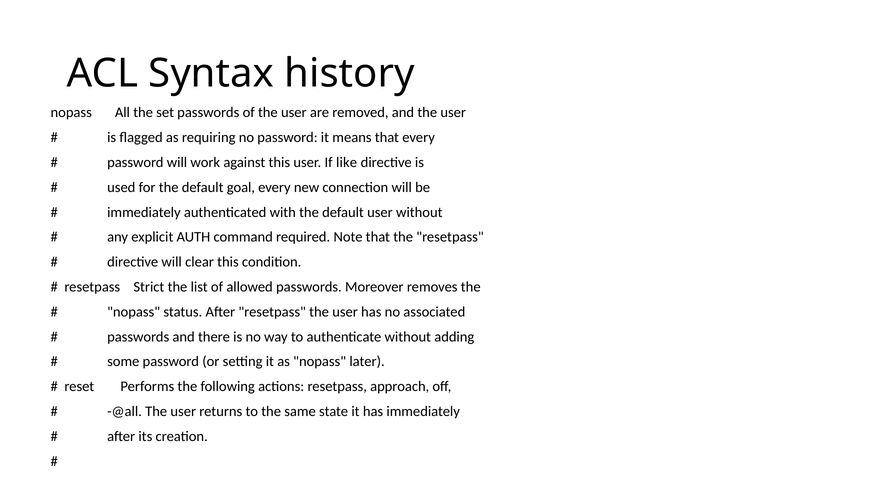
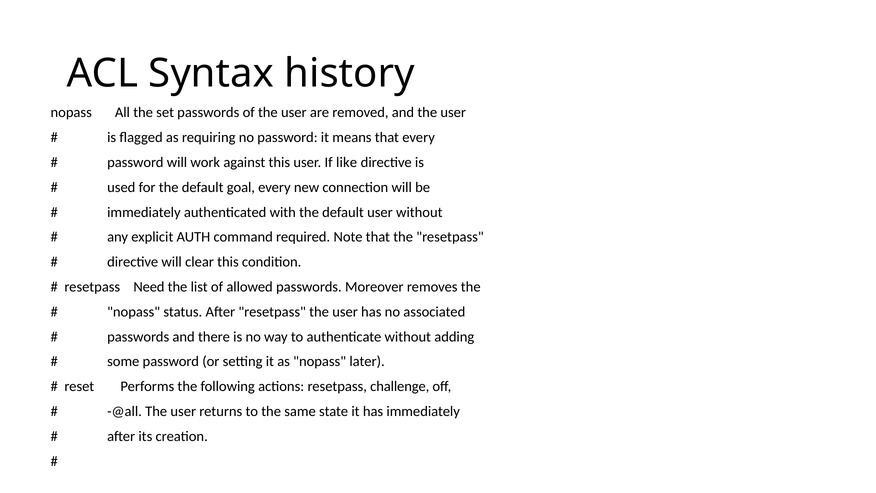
Strict: Strict -> Need (149, 287)
approach: approach -> challenge (400, 386)
